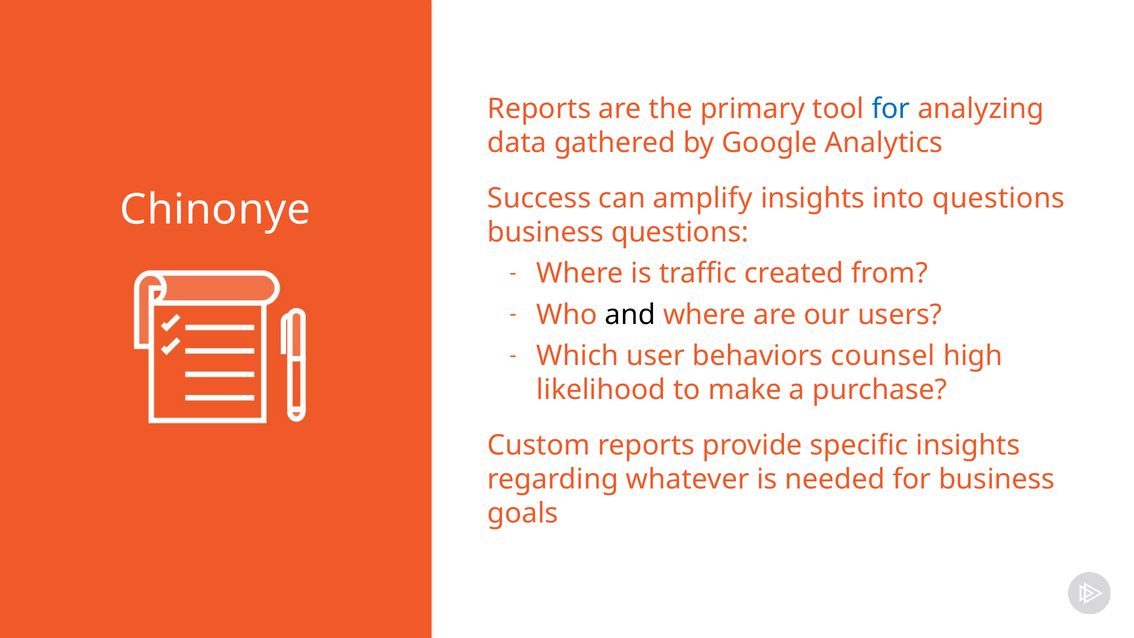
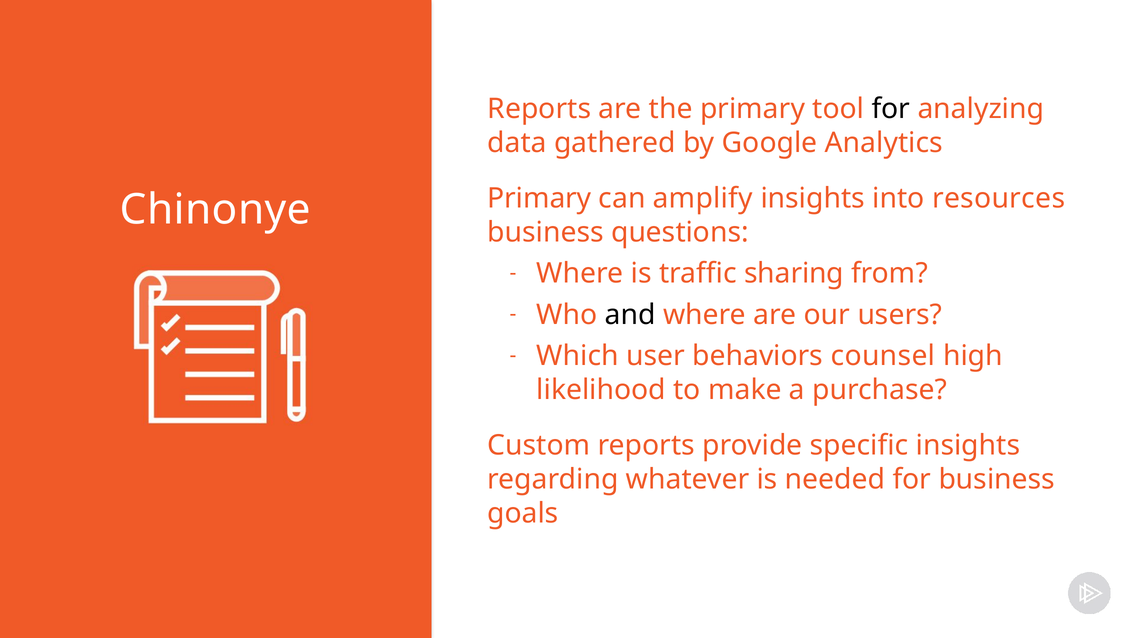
for colour: blue -> black (891, 109)
Success: Success -> Primary (539, 198)
into questions: questions -> resources (999, 198)
created: created -> sharing (794, 274)
